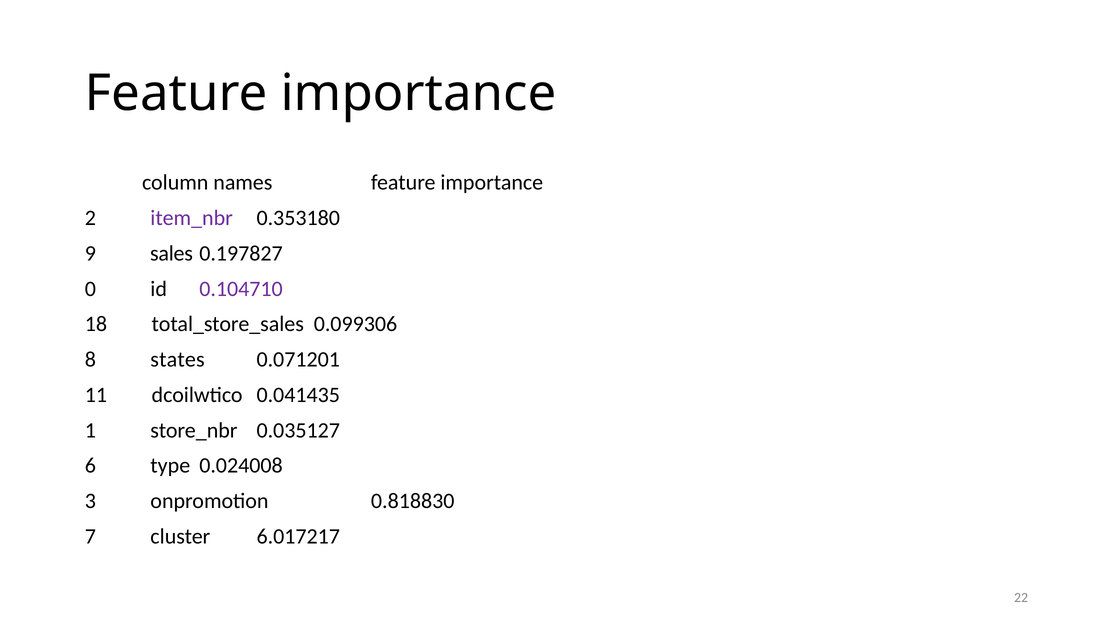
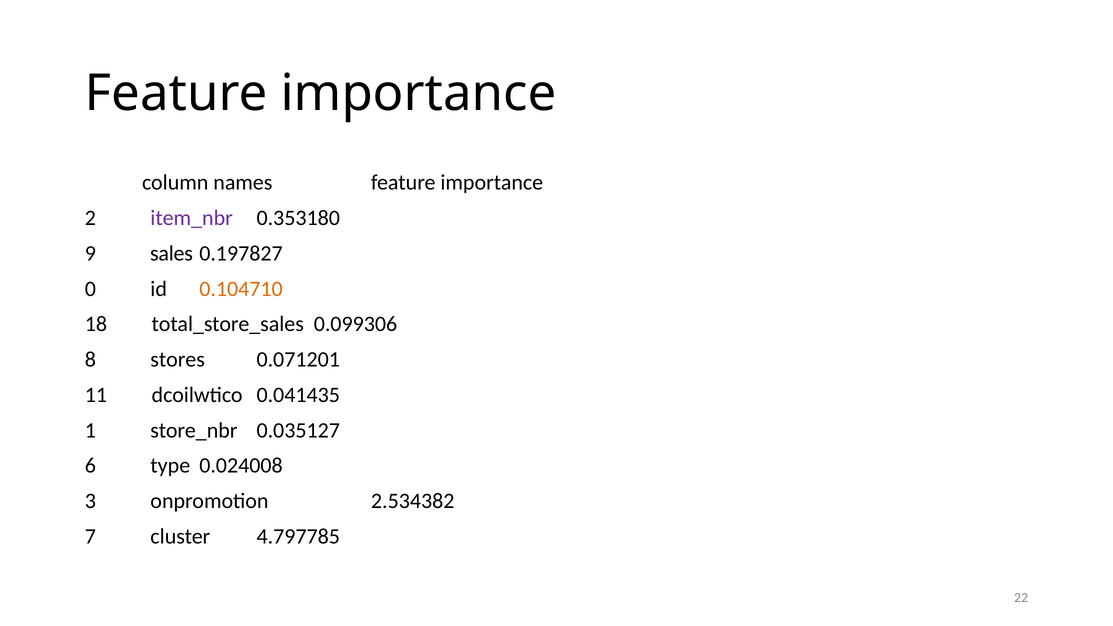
0.104710 colour: purple -> orange (241, 289)
states: states -> stores (178, 360)
0.818830: 0.818830 -> 2.534382 (413, 501)
6.017217: 6.017217 -> 4.797785 (298, 537)
